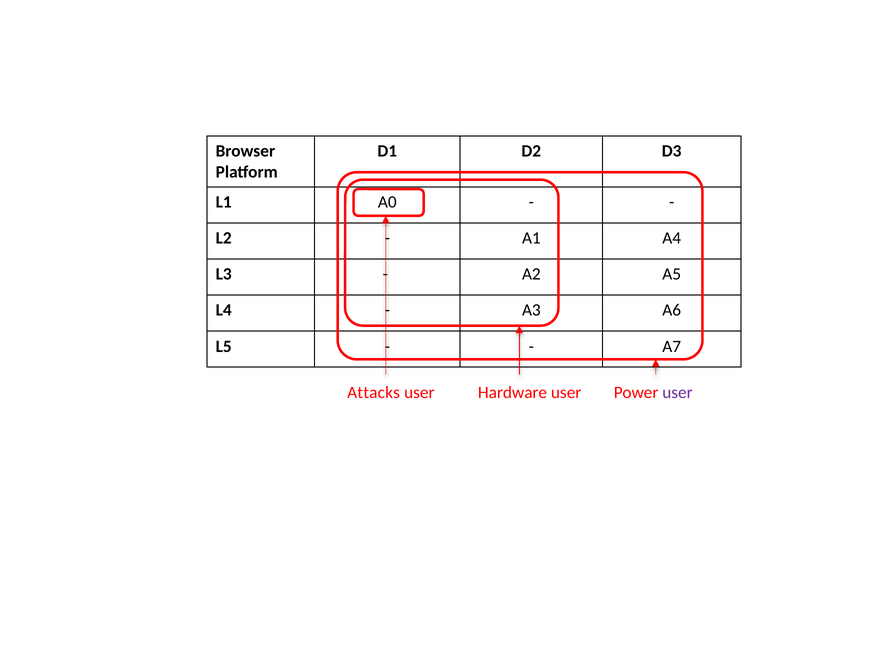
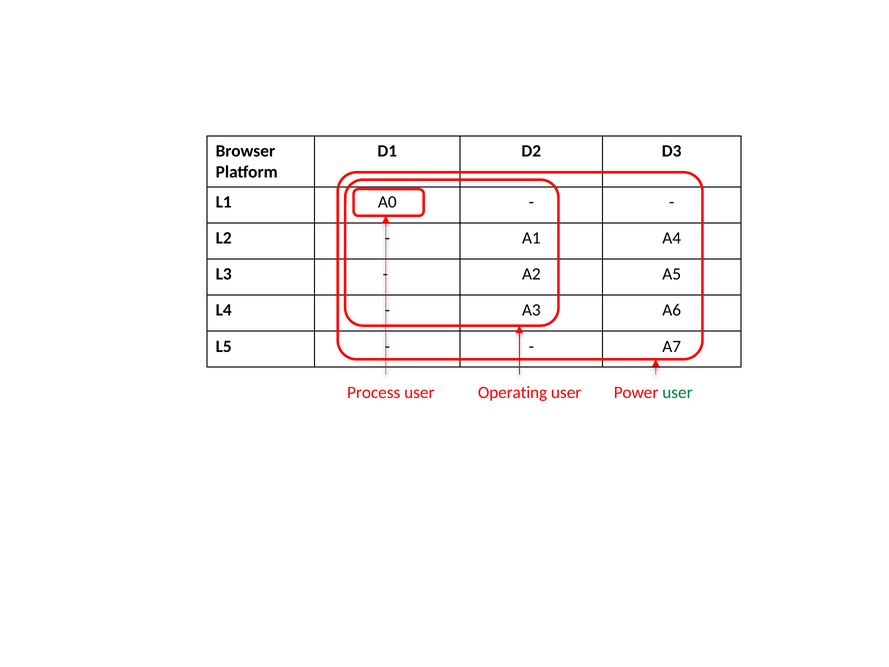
Attacks: Attacks -> Process (374, 392)
Hardware: Hardware -> Operating (513, 392)
user colour: purple -> green (678, 392)
